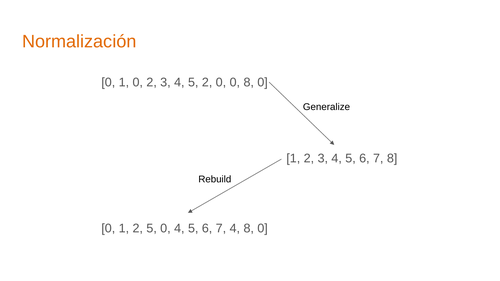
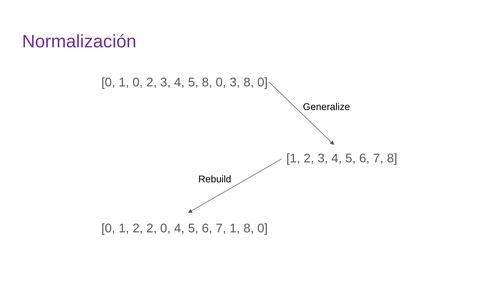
Normalización colour: orange -> purple (79, 41)
5 2: 2 -> 8 (207, 82)
0 0: 0 -> 3 (235, 82)
2 5: 5 -> 2 (152, 229)
7 4: 4 -> 1 (235, 229)
